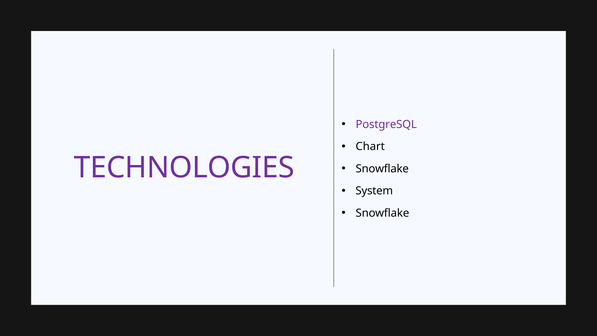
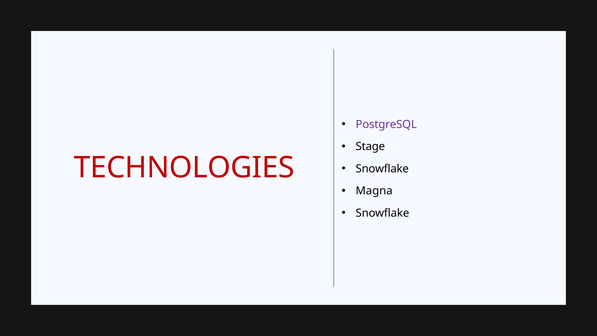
Chart: Chart -> Stage (370, 147)
TECHNOLOGIES colour: purple -> red (184, 168)
System: System -> Magna (374, 191)
